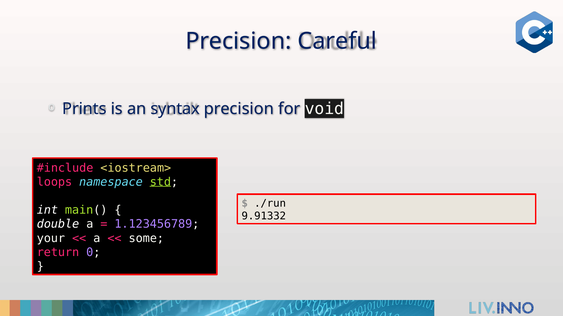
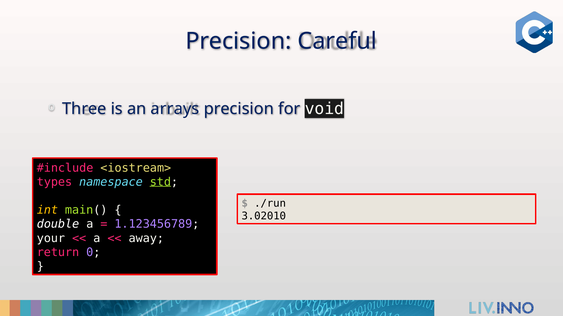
Prints: Prints -> Three (84, 109)
syntax: syntax -> arrays (175, 109)
loops: loops -> types (54, 182)
int colour: white -> yellow (47, 211)
9.91332: 9.91332 -> 3.02010 (264, 216)
some: some -> away (146, 239)
